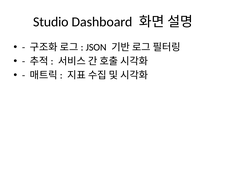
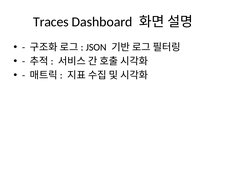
Studio: Studio -> Traces (51, 22)
